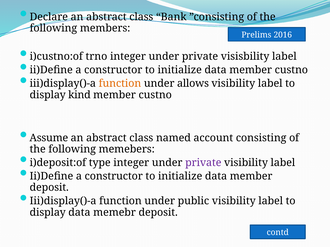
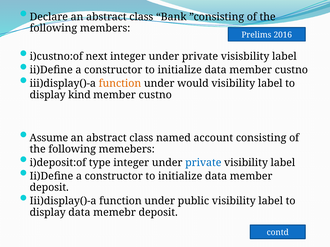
trno: trno -> next (97, 57)
allows: allows -> would (193, 84)
private colour: purple -> blue (203, 163)
